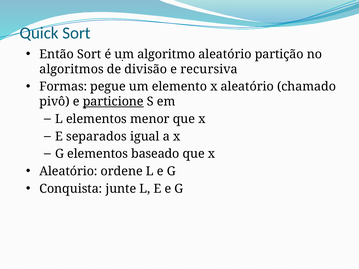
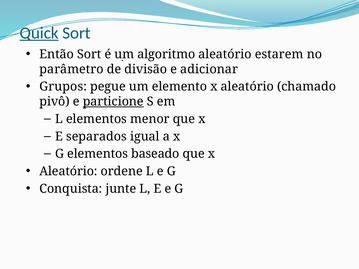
Quick underline: none -> present (39, 33)
partição: partição -> estarem (279, 54)
algoritmos: algoritmos -> parâmetro (72, 69)
recursiva: recursiva -> adicionar (209, 69)
Formas: Formas -> Grupos (63, 87)
